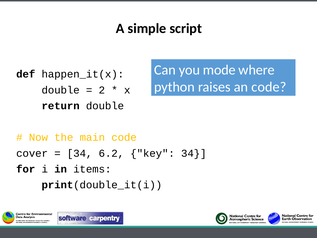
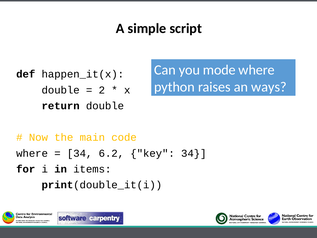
an code: code -> ways (269, 87)
cover: cover -> where (32, 153)
